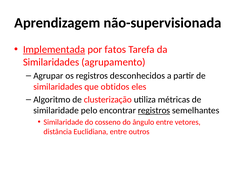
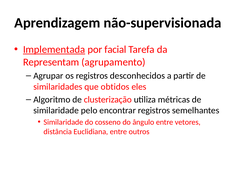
fatos: fatos -> facial (115, 50)
Similaridades: Similaridades -> Representam (51, 62)
registros underline: present -> none (154, 110)
